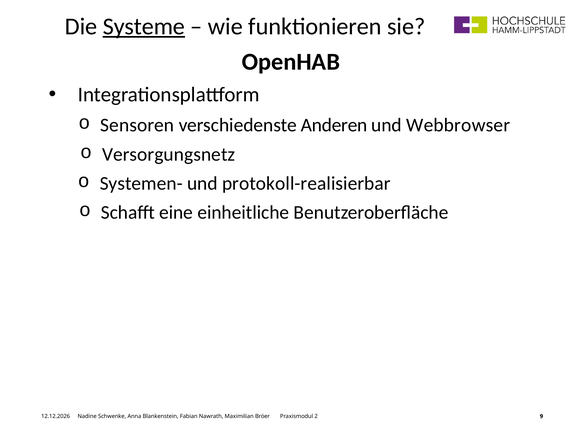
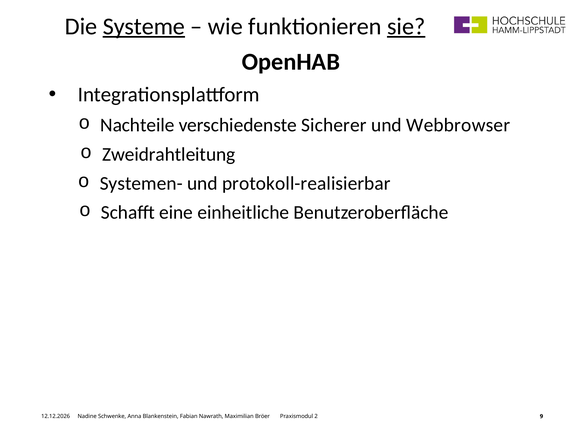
sie underline: none -> present (406, 26)
Sensoren: Sensoren -> Nachteile (137, 125)
Anderen: Anderen -> Sicherer (334, 125)
Versorgungsnetz: Versorgungsnetz -> Zweidrahtleitung (169, 154)
